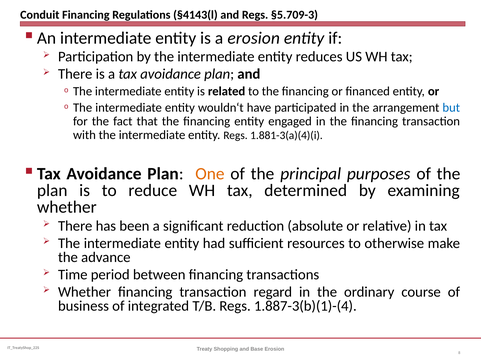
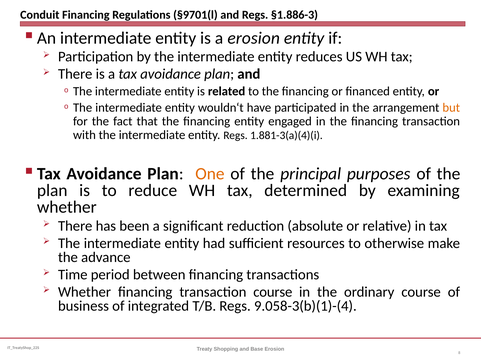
§4143(l: §4143(l -> §9701(l (195, 15)
§5.709-3: §5.709-3 -> §1.886-3 (294, 15)
but colour: blue -> orange (451, 108)
transaction regard: regard -> course (273, 292)
1.887-3(b)(1)-(4: 1.887-3(b)(1)-(4 -> 9.058-3(b)(1)-(4 (305, 306)
